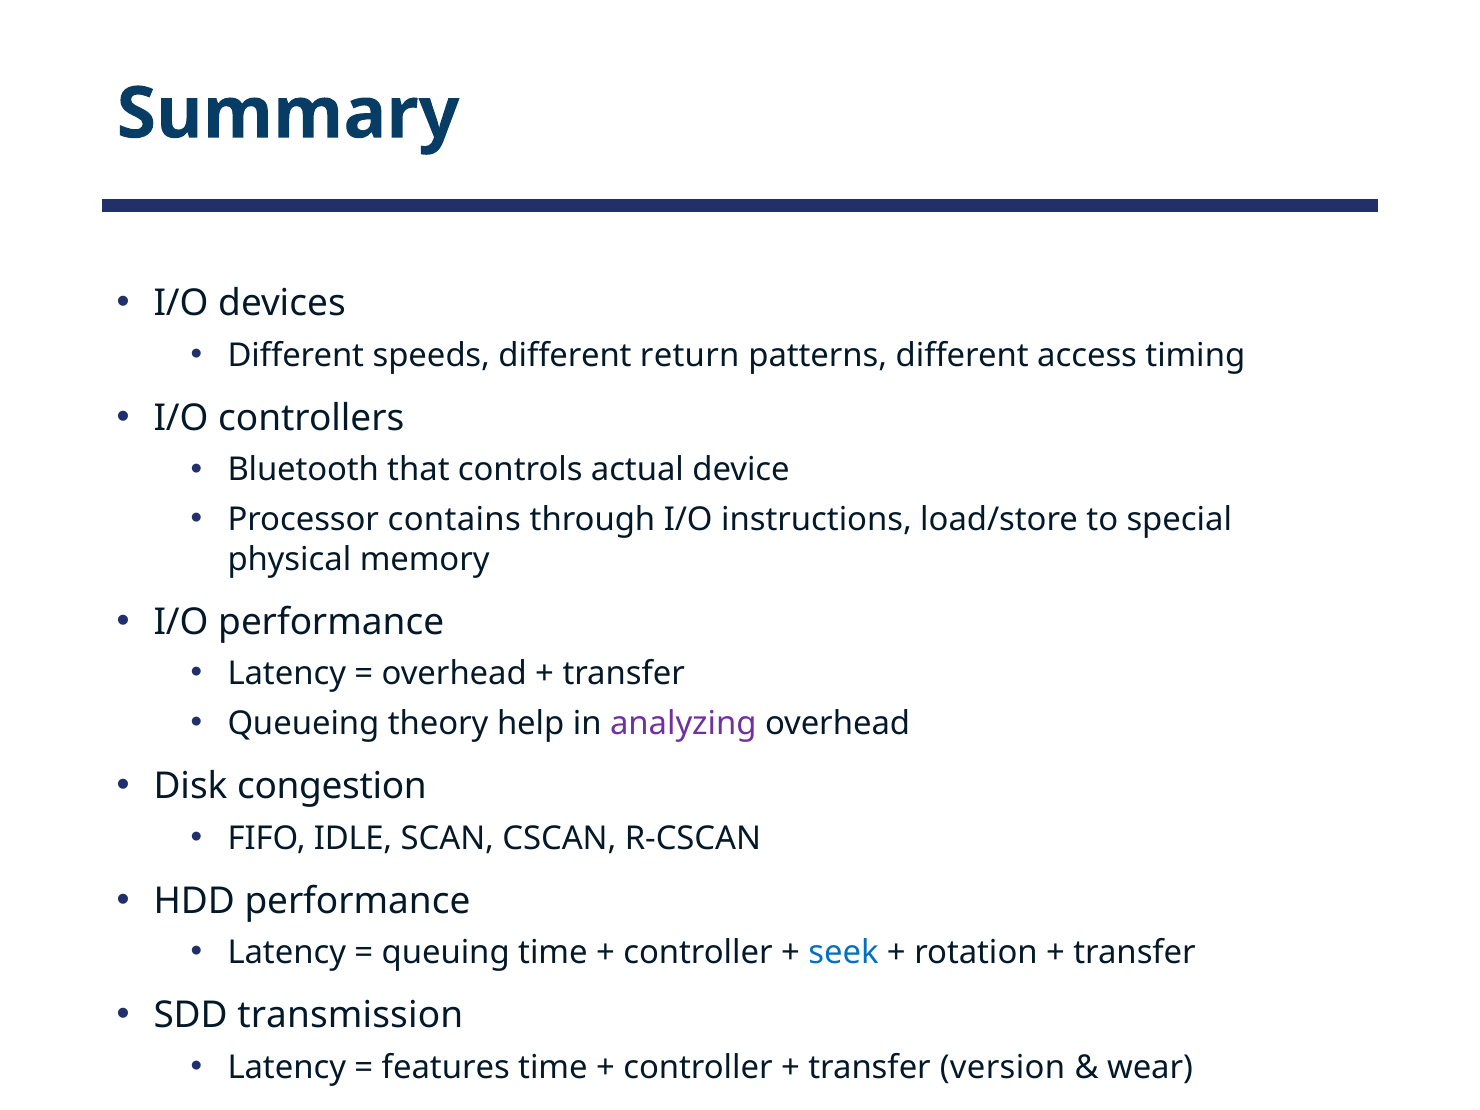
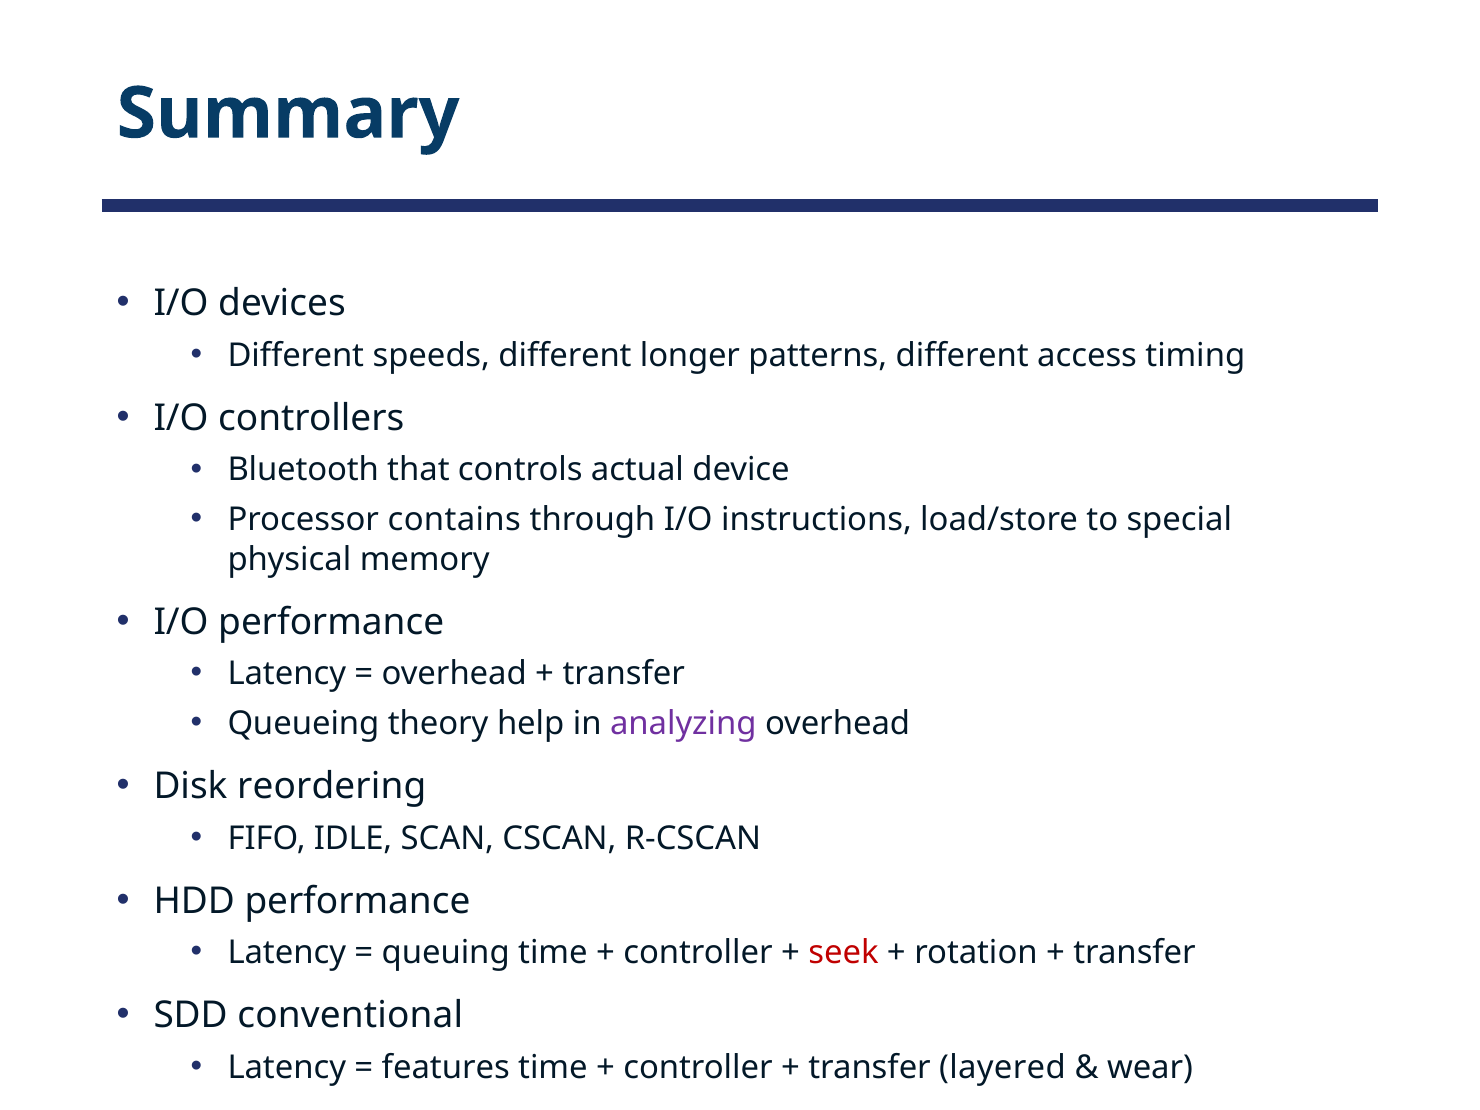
return: return -> longer (690, 355)
congestion: congestion -> reordering (332, 786)
seek colour: blue -> red (844, 953)
transmission: transmission -> conventional (350, 1016)
version: version -> layered (1002, 1068)
